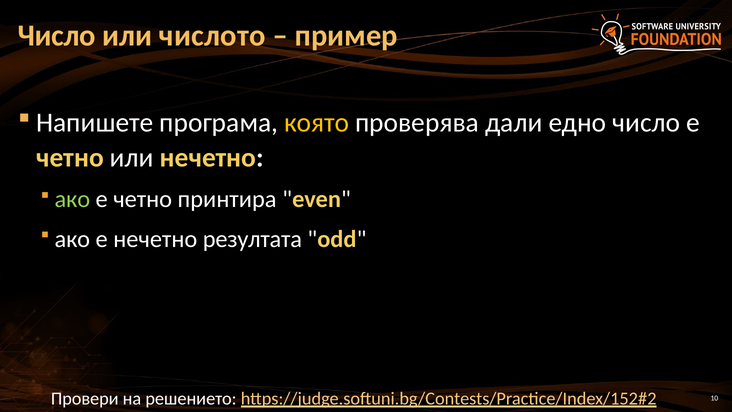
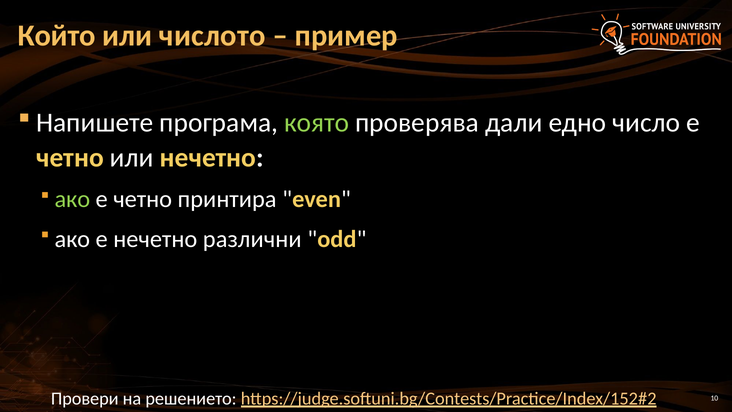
Число: Число -> Който (57, 36)
която colour: yellow -> light green (317, 123)
резултата: резултата -> различни (252, 239)
